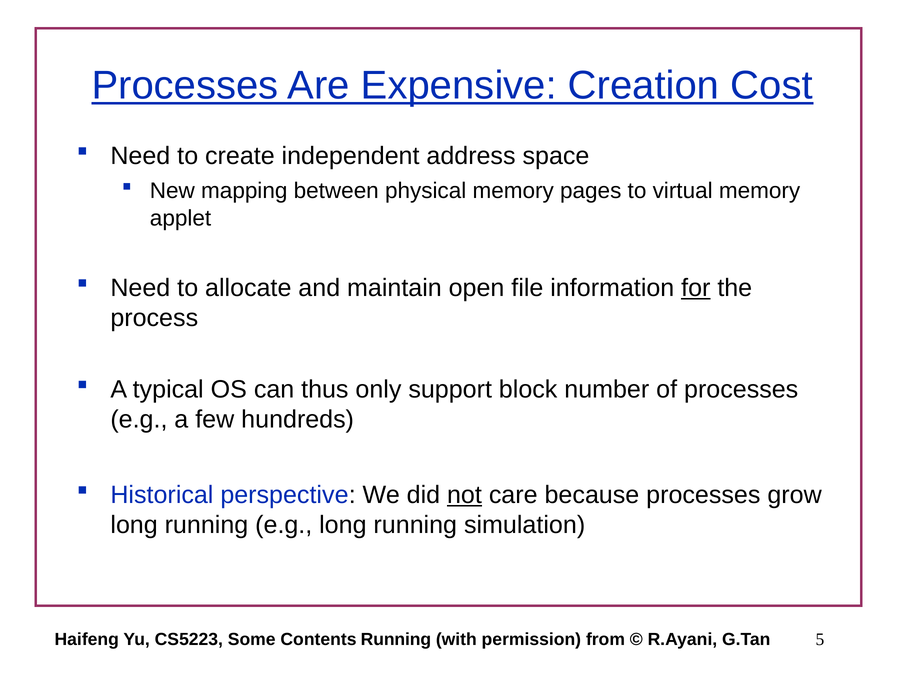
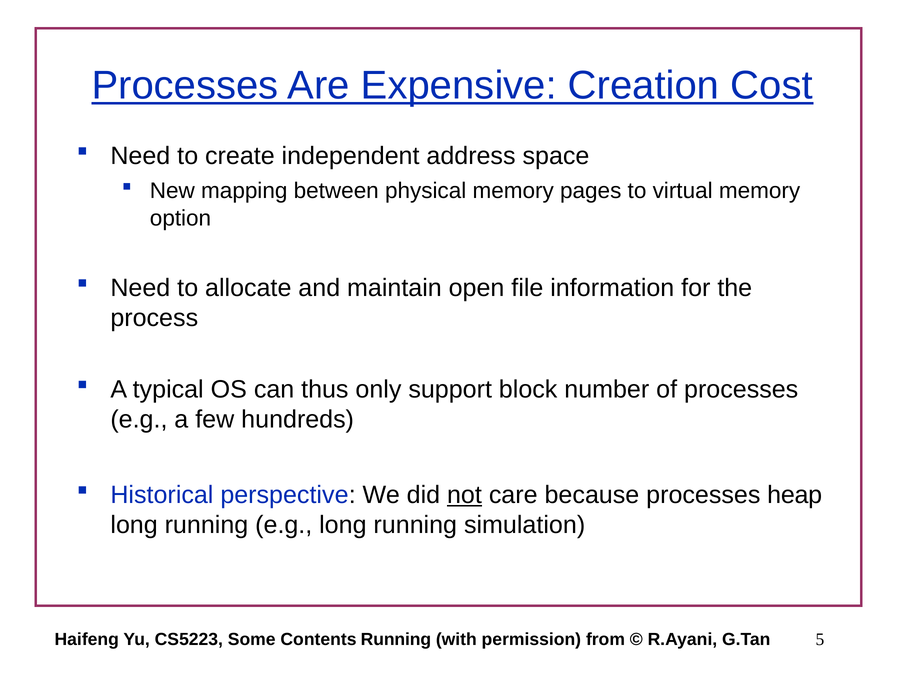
applet: applet -> option (181, 218)
for underline: present -> none (696, 288)
grow: grow -> heap (795, 495)
